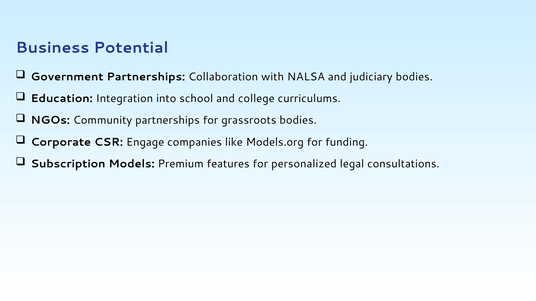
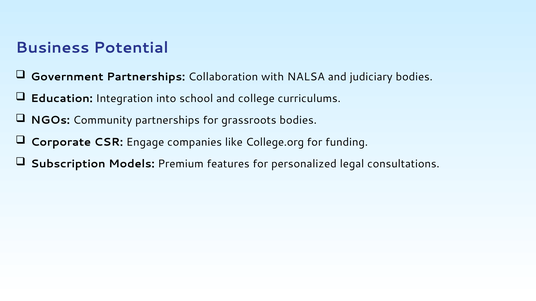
Models.org: Models.org -> College.org (275, 142)
